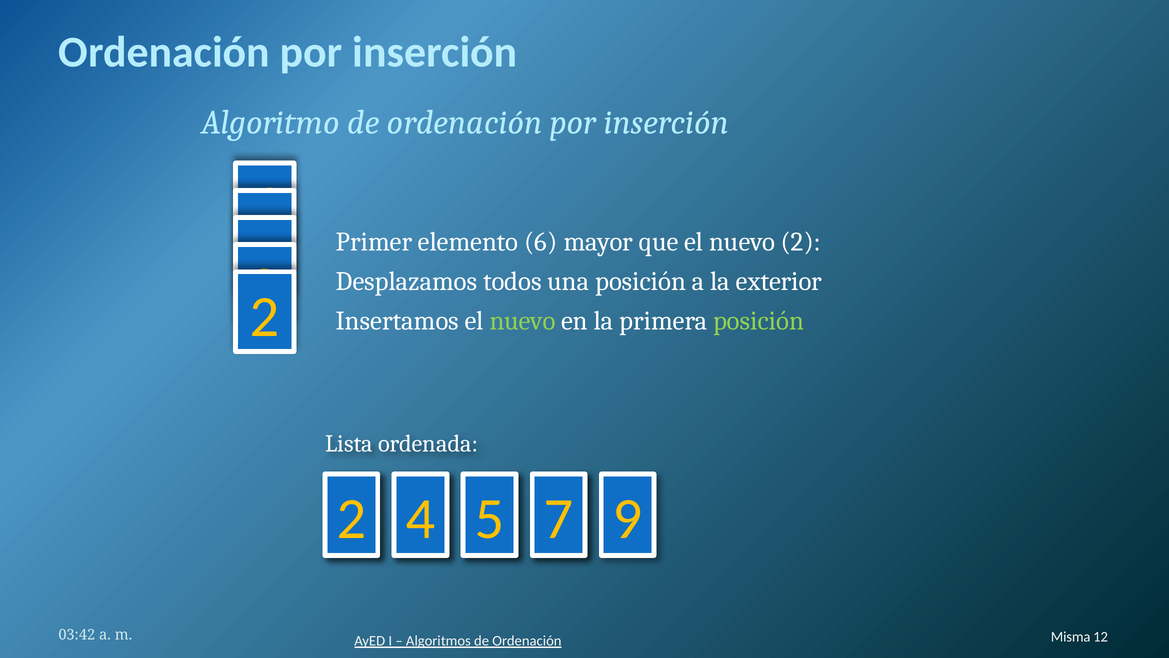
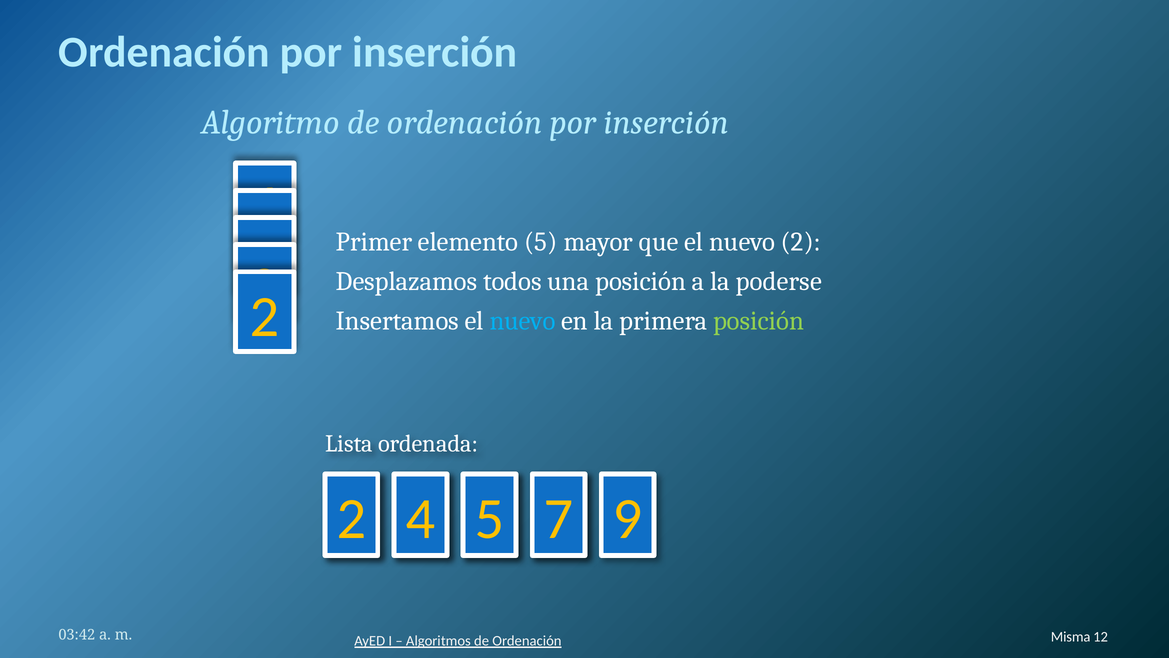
elemento 6: 6 -> 5 (541, 242)
exterior: exterior -> poderse (779, 281)
nuevo colour: light green -> light blue (523, 321)
